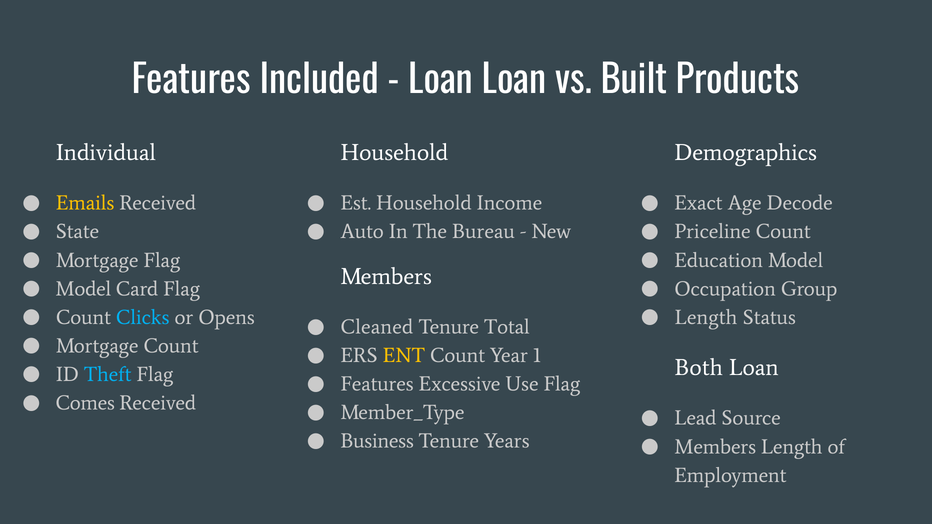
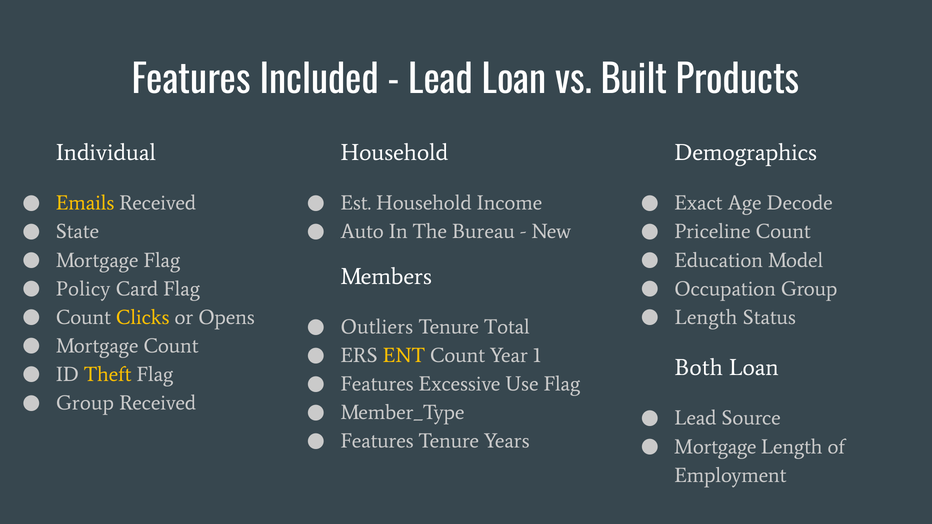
Loan: Loan -> Lead (441, 81)
Model: Model -> Policy (83, 289)
Clicks colour: light blue -> yellow (143, 317)
Cleaned: Cleaned -> Outliers (377, 327)
Theft colour: light blue -> yellow (108, 375)
Comes: Comes -> Group (85, 403)
Business: Business -> Features (377, 441)
Members: Members -> Mortgage (715, 447)
